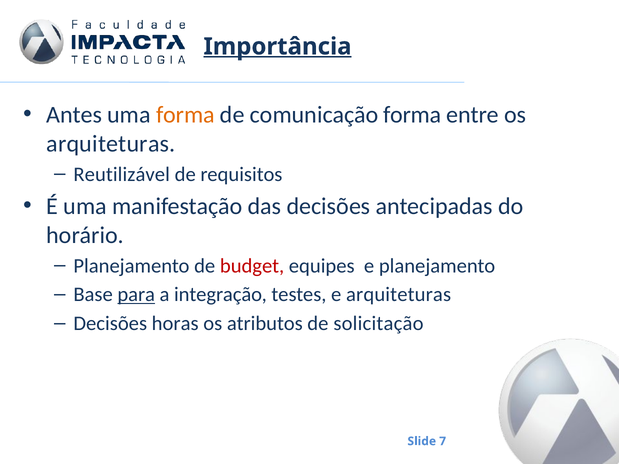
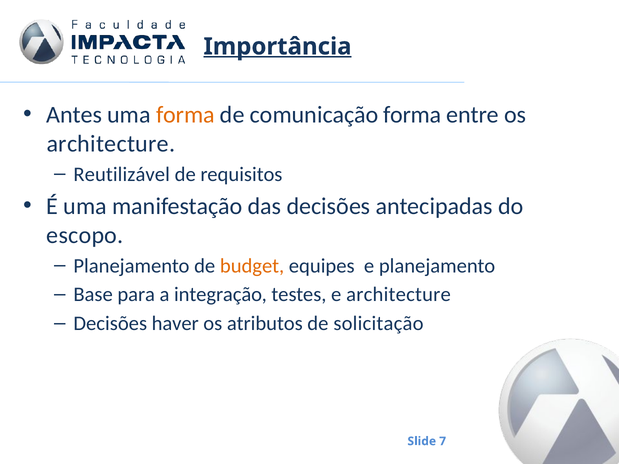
arquiteturas: arquiteturas -> architecture (111, 144)
horário: horário -> escopo (85, 235)
budget colour: red -> orange (252, 266)
para underline: present -> none (136, 295)
e arquiteturas: arquiteturas -> architecture (399, 295)
horas: horas -> haver (175, 324)
